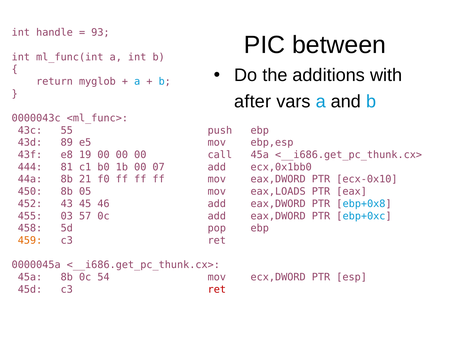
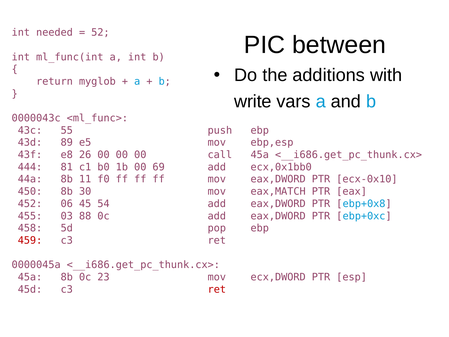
handle: handle -> needed (54, 33)
93: 93 -> 52 (100, 33)
after: after -> write (253, 101)
19: 19 -> 26 (85, 155)
07: 07 -> 69 (159, 167)
21: 21 -> 11 (85, 179)
05: 05 -> 30 (85, 191)
eax,LOADS: eax,LOADS -> eax,MATCH (278, 191)
43: 43 -> 06 (67, 204)
46: 46 -> 54 (103, 204)
57: 57 -> 88 (85, 216)
459 colour: orange -> red (30, 240)
54: 54 -> 23 (103, 277)
